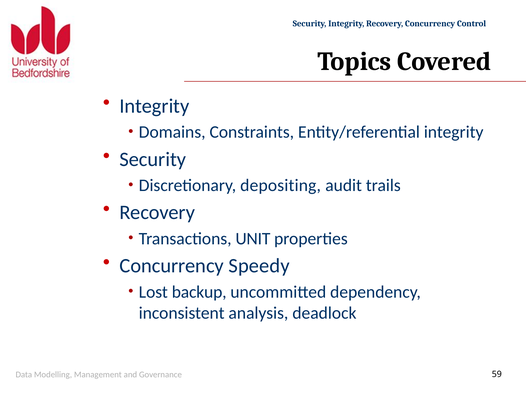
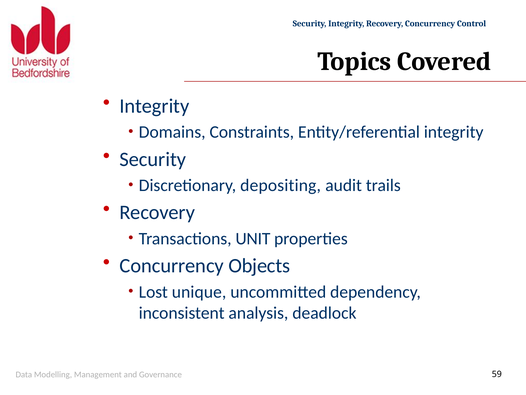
Speedy: Speedy -> Objects (259, 265)
backup: backup -> unique (199, 292)
